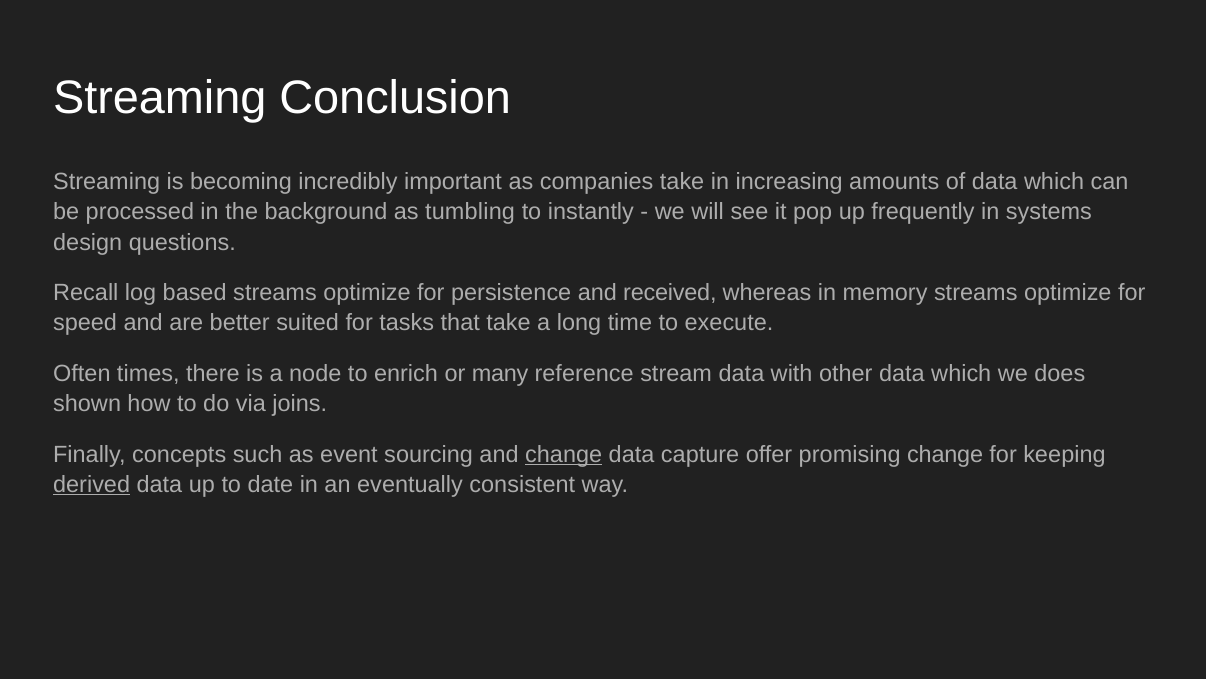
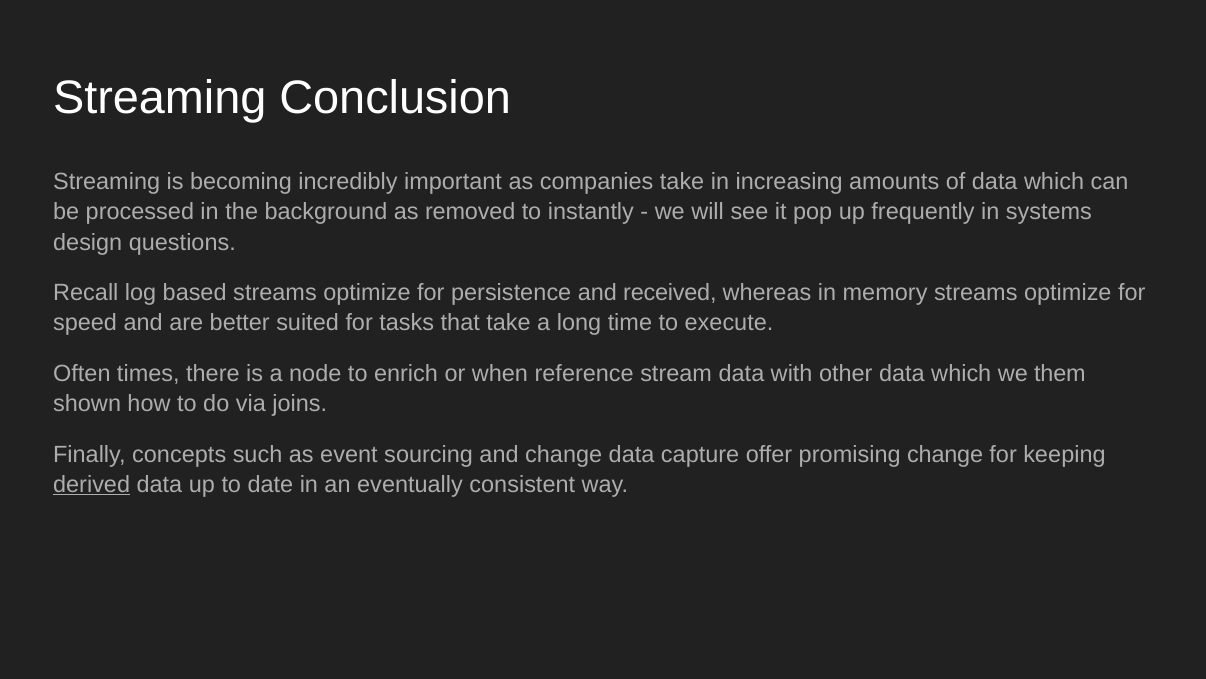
tumbling: tumbling -> removed (470, 212)
many: many -> when (500, 373)
does: does -> them (1060, 373)
change underline: present -> none (564, 454)
